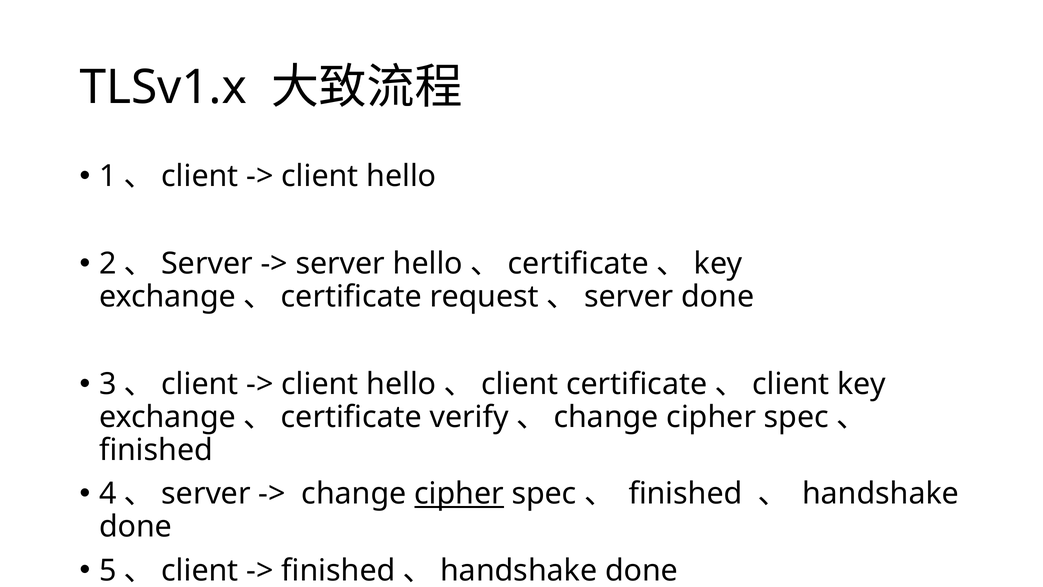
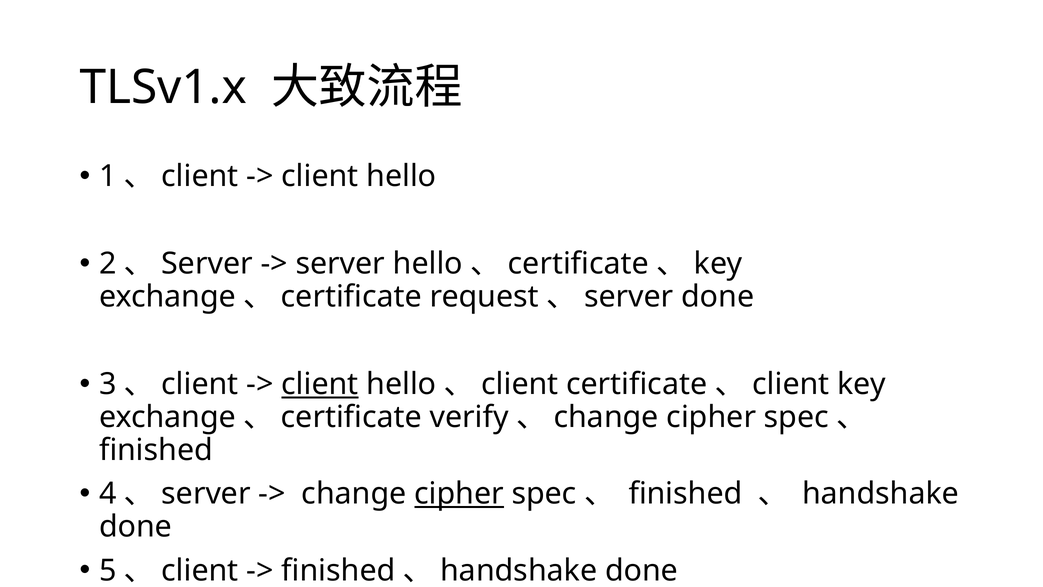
client underline: none -> present (320, 384)
